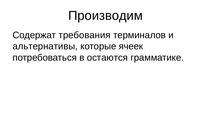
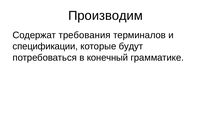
альтернативы: альтернативы -> спецификации (45, 46)
ячеек: ячеек -> будут (131, 46)
остаются: остаются -> конечный (107, 58)
